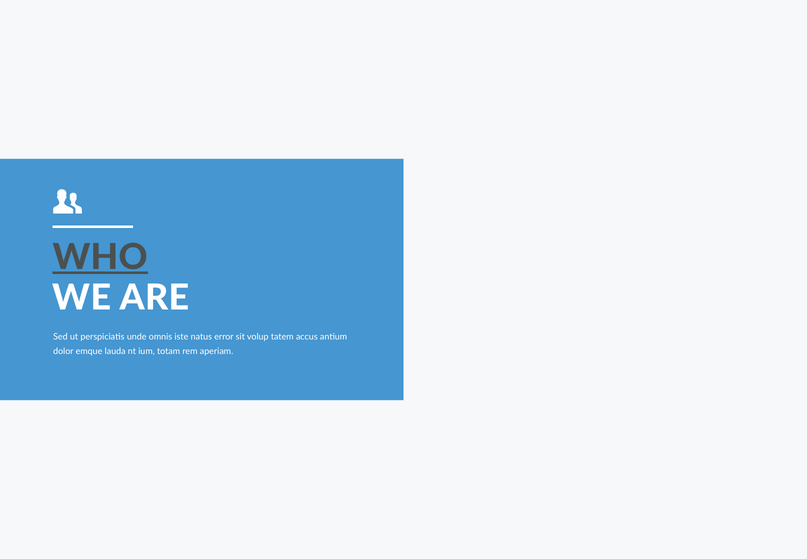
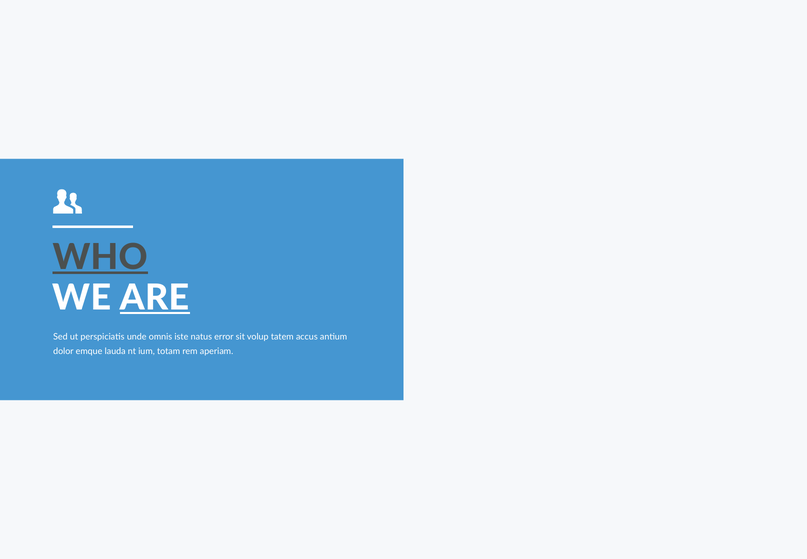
ARE underline: none -> present (155, 298)
